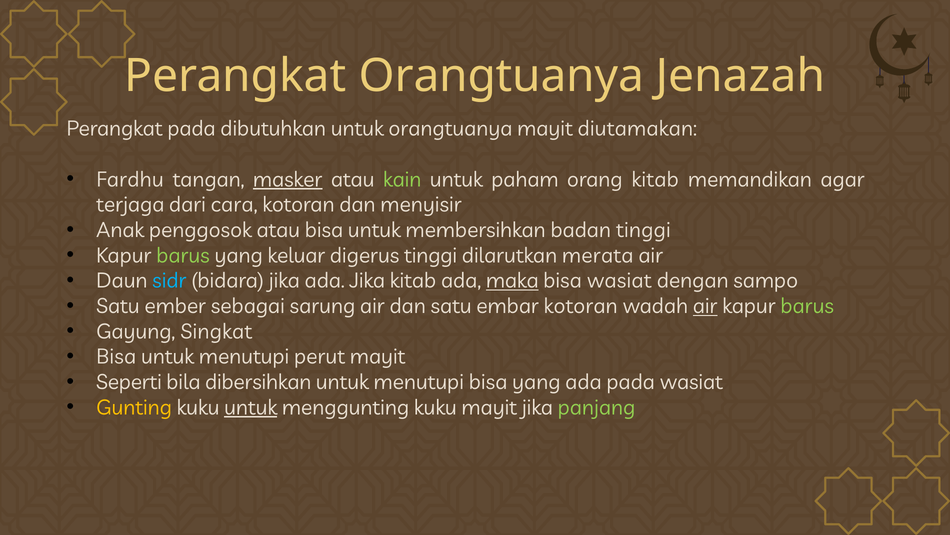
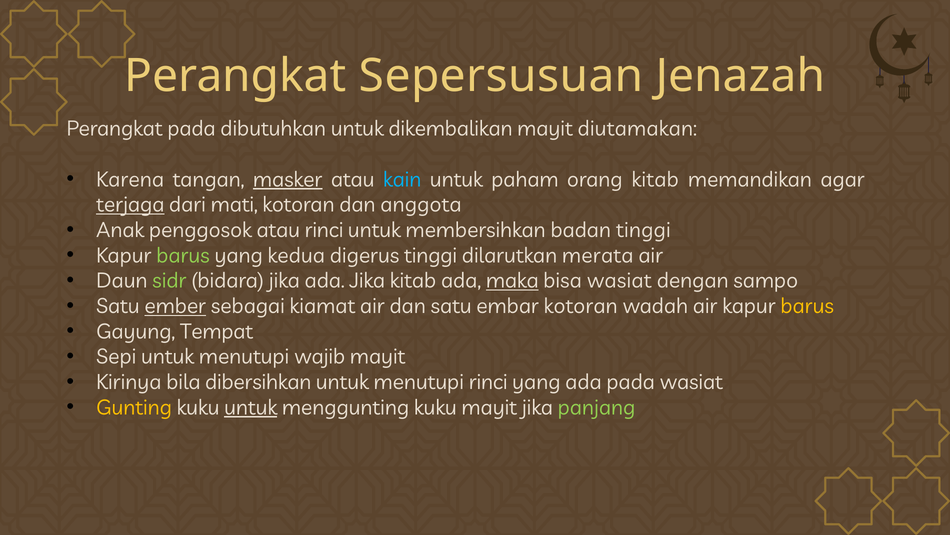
Perangkat Orangtuanya: Orangtuanya -> Sepersusuan (501, 76)
untuk orangtuanya: orangtuanya -> dikembalikan (451, 129)
Fardhu: Fardhu -> Karena (130, 179)
kain colour: light green -> light blue (402, 179)
terjaga underline: none -> present (130, 205)
cara: cara -> mati (234, 205)
menyisir: menyisir -> anggota (421, 205)
atau bisa: bisa -> rinci (324, 230)
keluar: keluar -> kedua (296, 255)
sidr colour: light blue -> light green (169, 281)
ember underline: none -> present (175, 306)
sarung: sarung -> kiamat (322, 306)
air underline: present -> none (705, 306)
barus colour: light green -> yellow (807, 306)
Singkat: Singkat -> Tempat (217, 331)
Bisa: Bisa -> Sepi (116, 357)
perut: perut -> wajib (320, 357)
Seperti: Seperti -> Kirinya (129, 382)
menutupi bisa: bisa -> rinci (488, 382)
